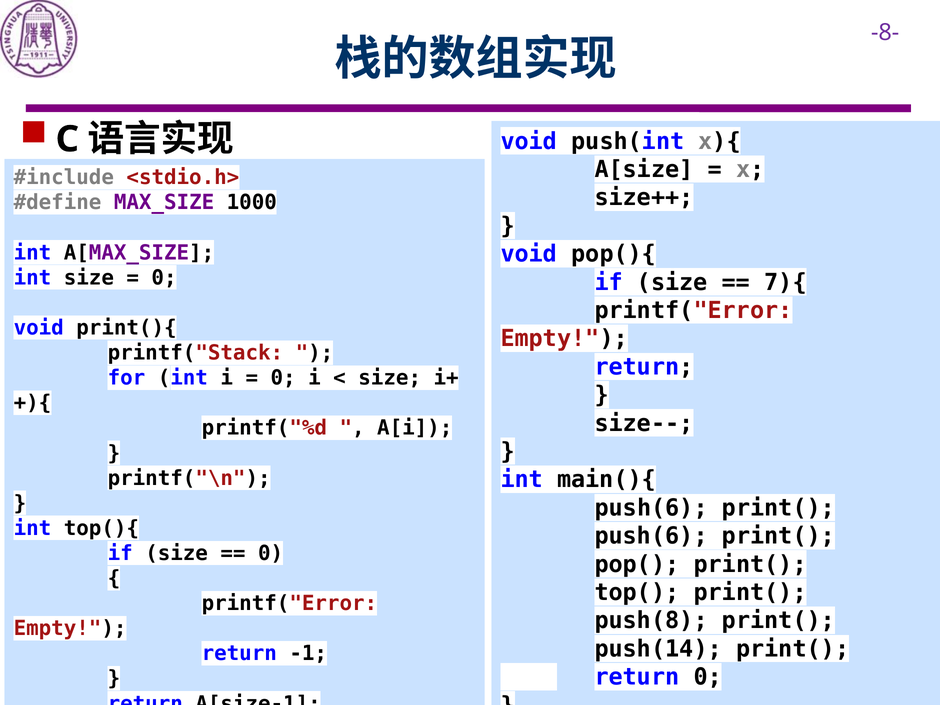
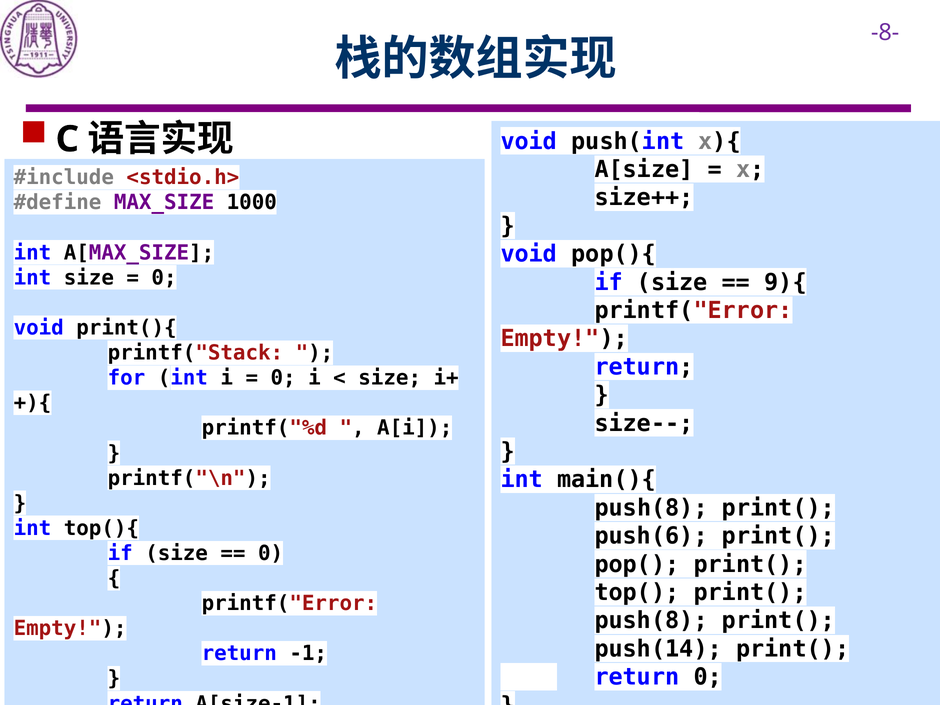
7){: 7){ -> 9){ (785, 282)
push(6: push(6 -> push(8 (651, 508)
